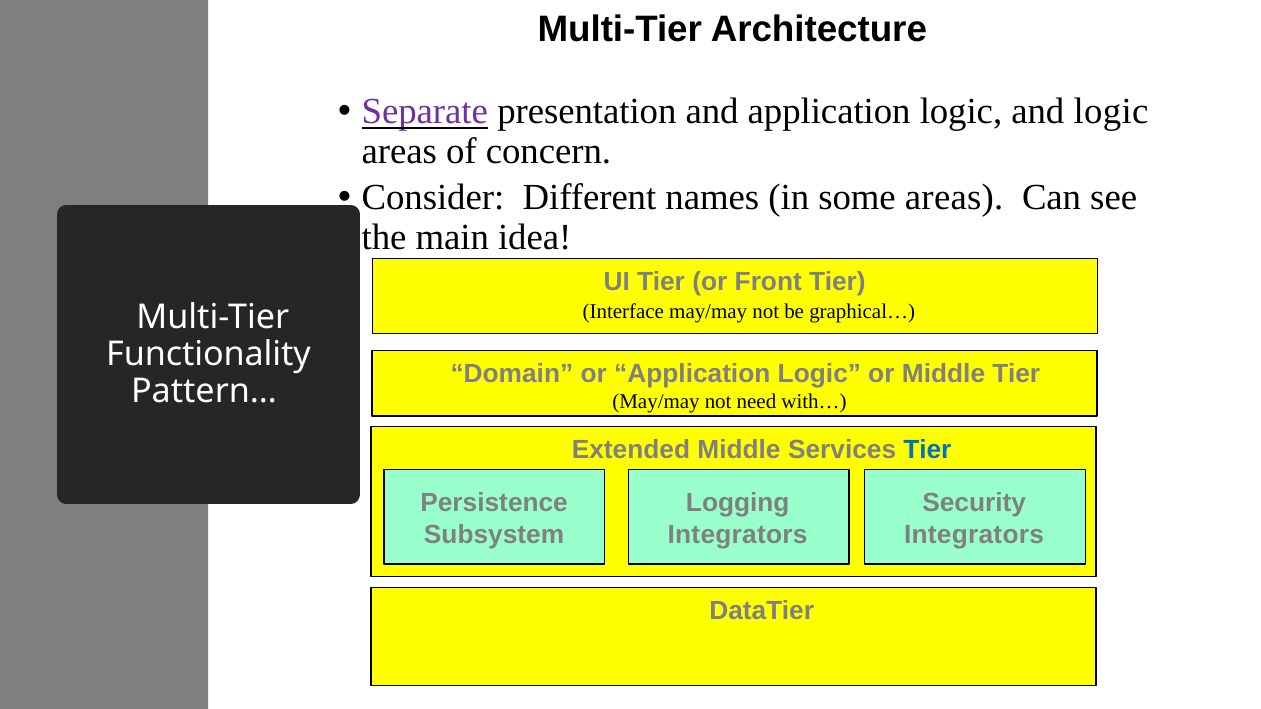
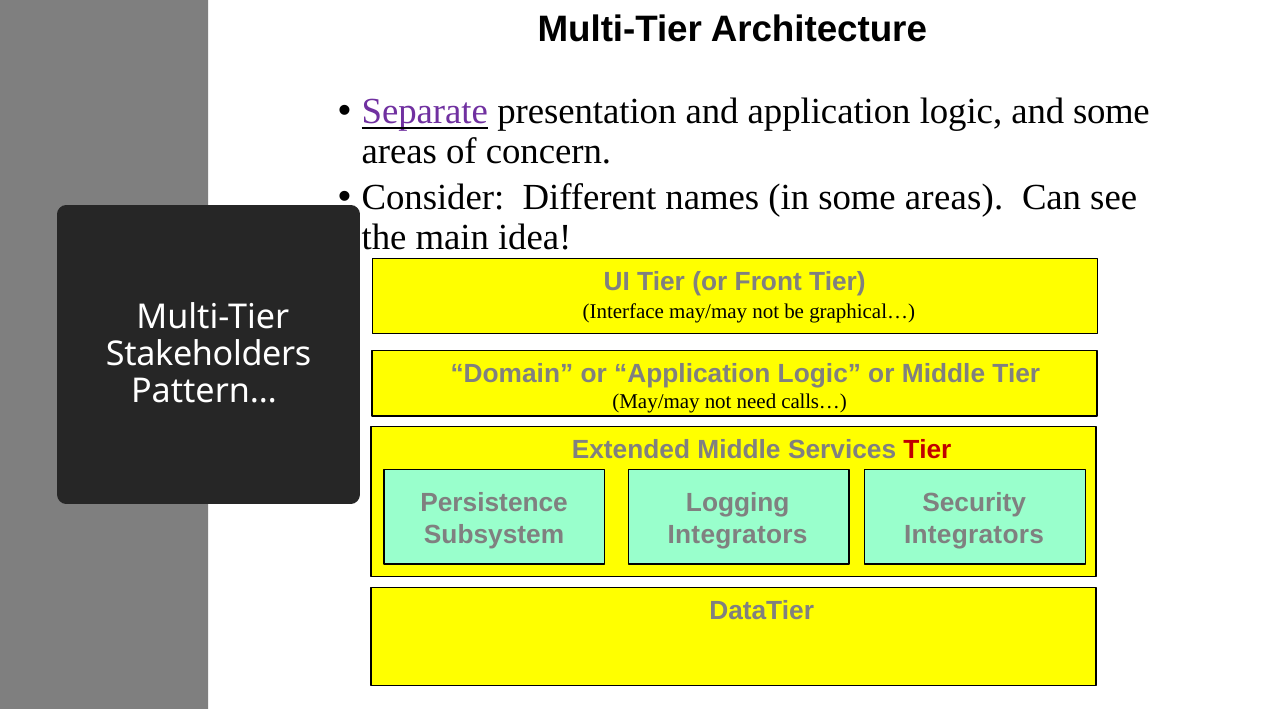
and logic: logic -> some (1111, 112)
Functionality: Functionality -> Stakeholders (209, 354)
with…: with… -> calls… (814, 402)
Tier colour: blue -> red (927, 450)
